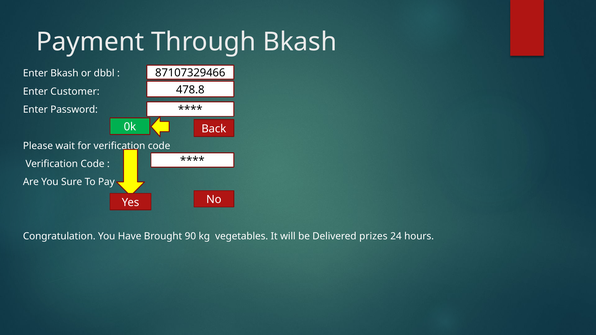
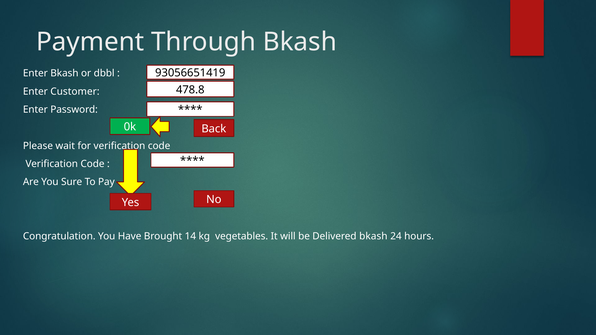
87107329466: 87107329466 -> 93056651419 (190, 73)
90: 90 -> 14 (190, 237)
Delivered prizes: prizes -> bkash (373, 237)
